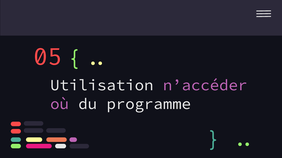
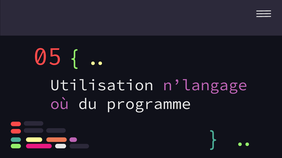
n’accéder: n’accéder -> n’langage (205, 85)
